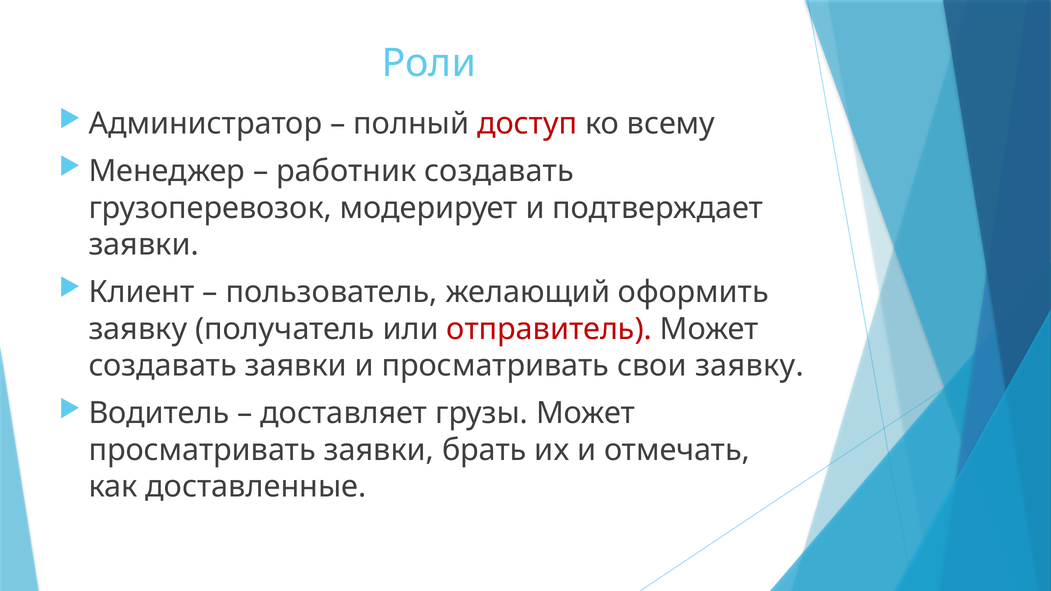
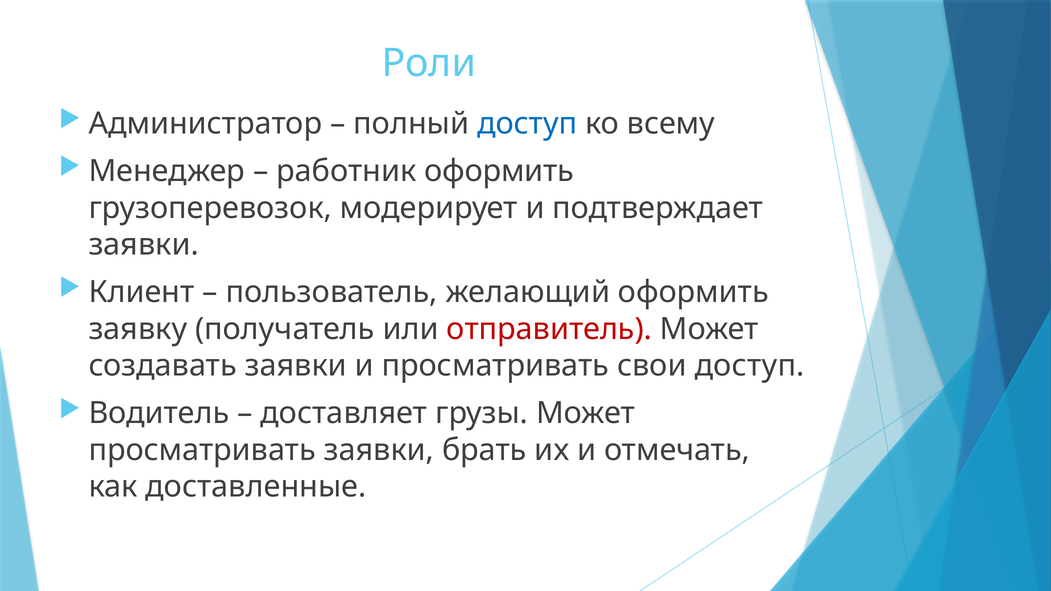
доступ colour: red -> blue (527, 124)
работник создавать: создавать -> оформить (499, 171)
свои заявку: заявку -> доступ (750, 366)
